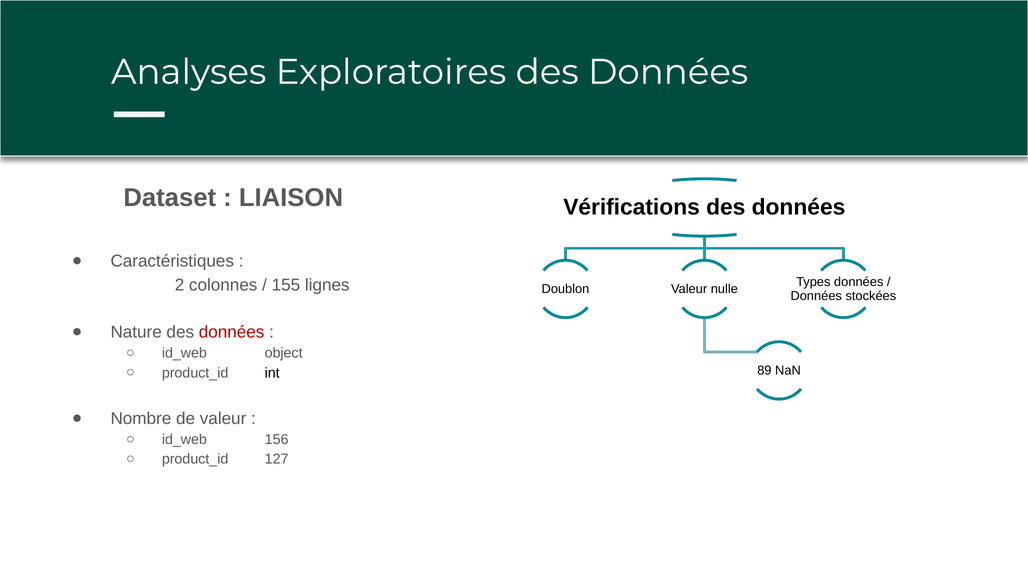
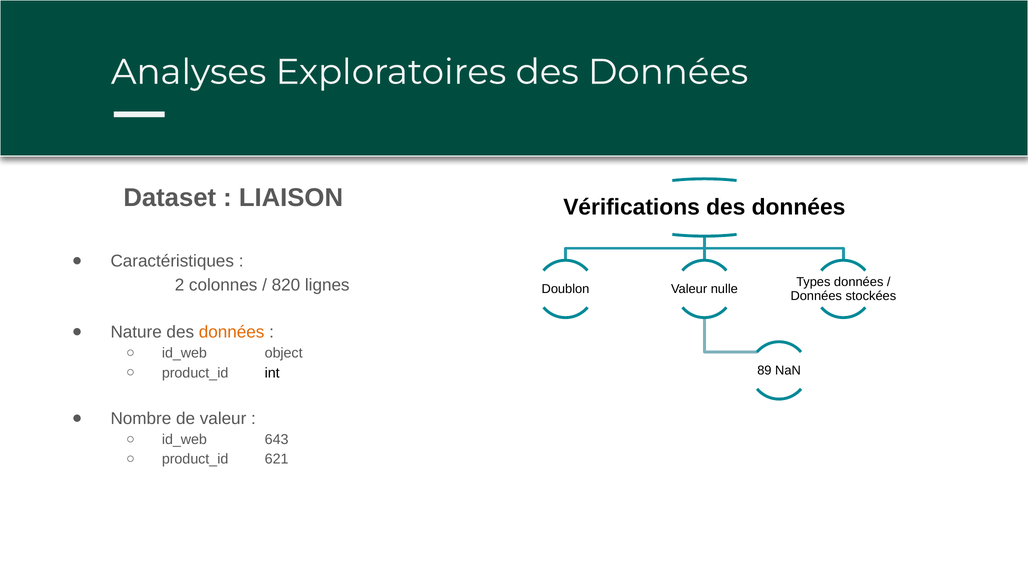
155: 155 -> 820 (286, 285)
données colour: red -> orange (232, 332)
156: 156 -> 643 (277, 440)
127: 127 -> 621 (277, 459)
